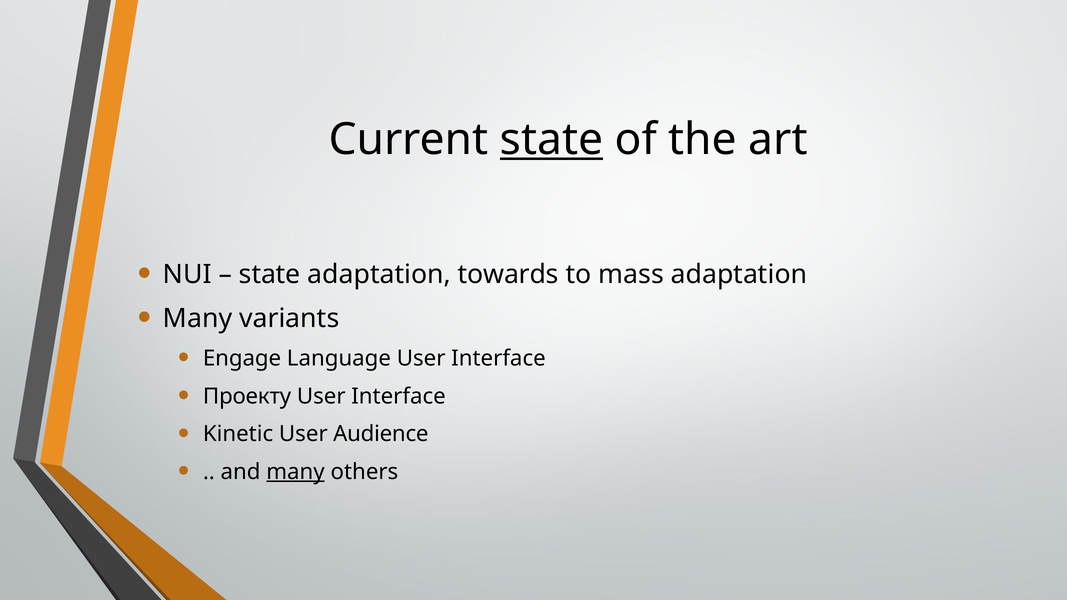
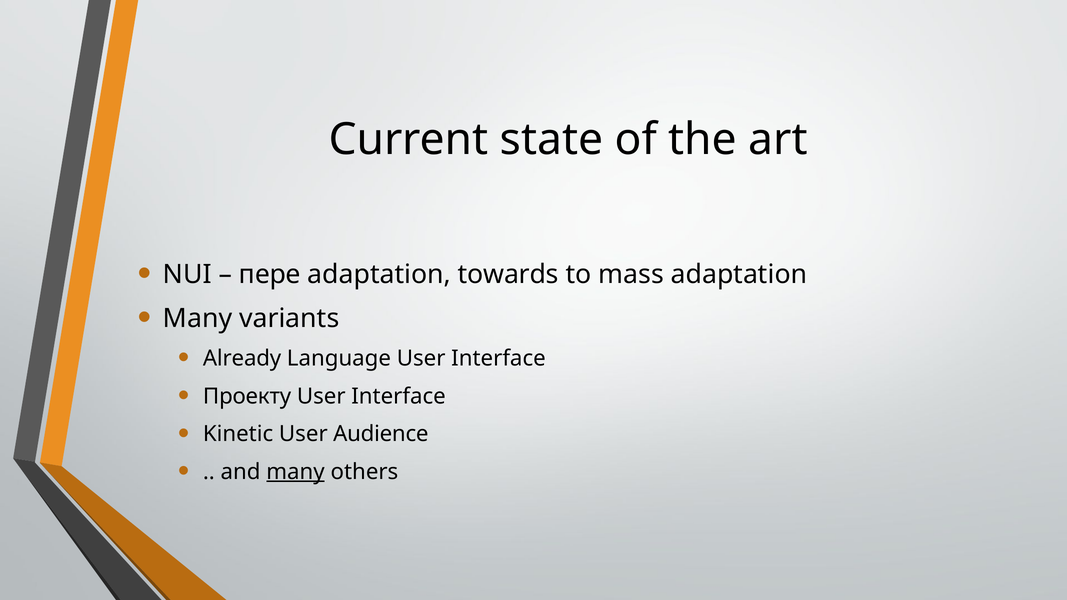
state underline: present -> none (552, 140)
state: state -> пере (270, 274)
Engage: Engage -> Already (242, 359)
